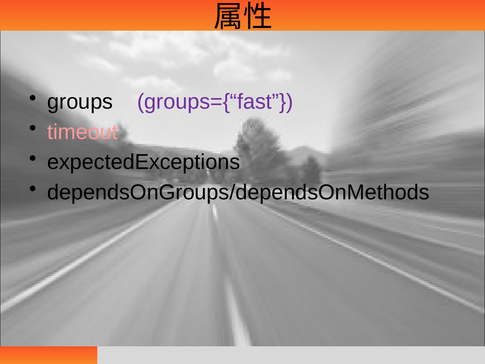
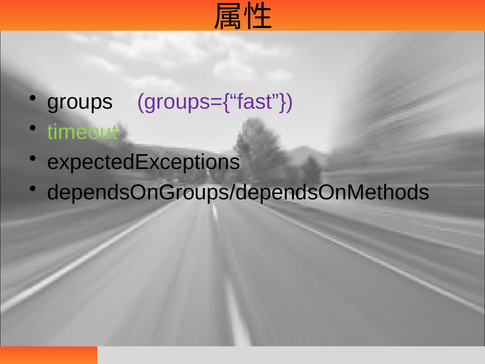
timeout colour: pink -> light green (83, 132)
